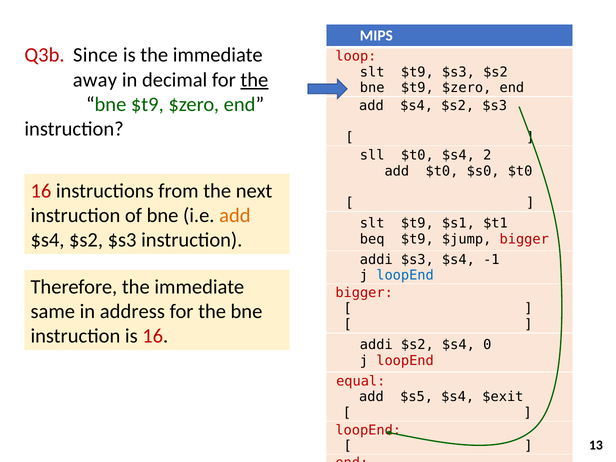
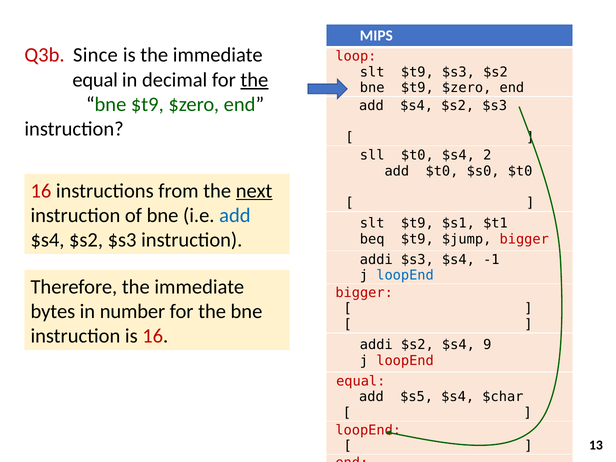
away: away -> equal (95, 80)
next underline: none -> present (254, 191)
add colour: orange -> blue (235, 215)
same: same -> bytes (53, 311)
address: address -> number (133, 311)
0: 0 -> 9 (487, 345)
$exit: $exit -> $char (503, 397)
